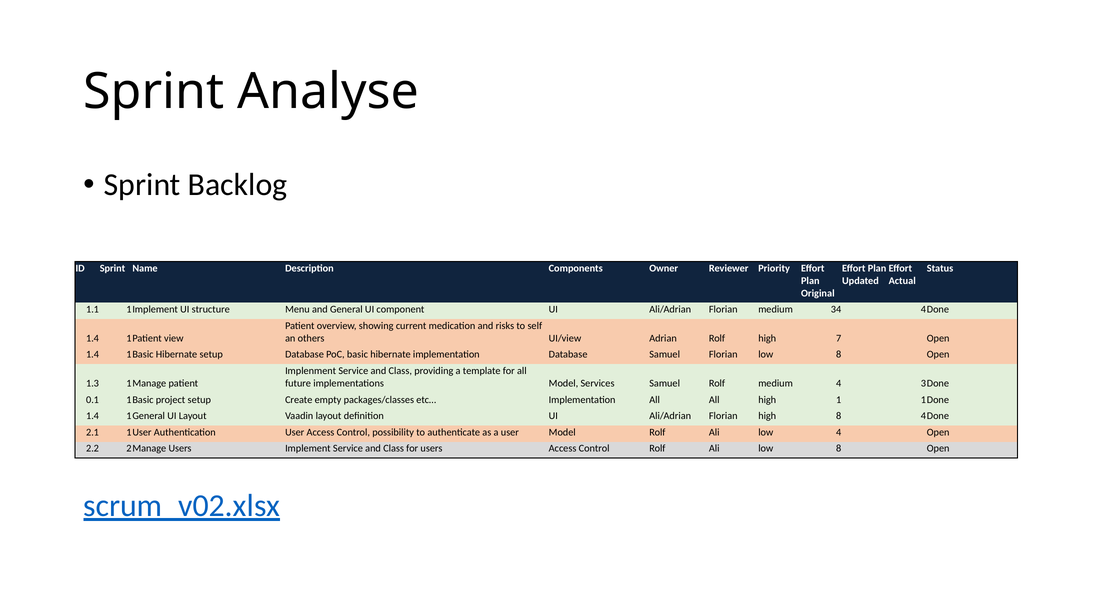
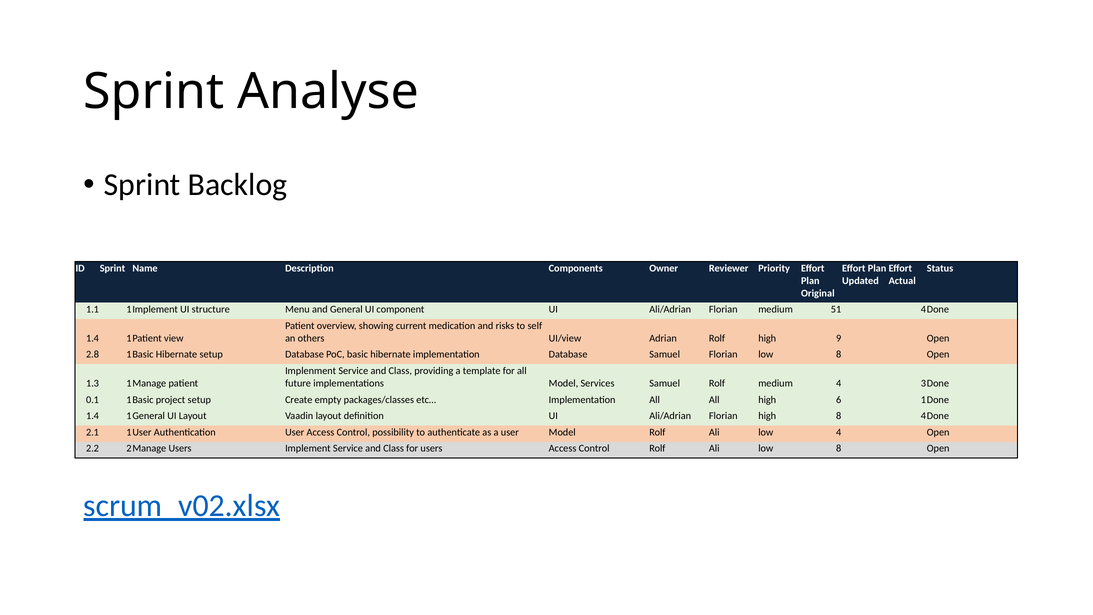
34: 34 -> 51 (836, 309)
7: 7 -> 9 (839, 338)
1.4: 1.4 -> 2.8 (93, 354)
1: 1 -> 6 (839, 400)
